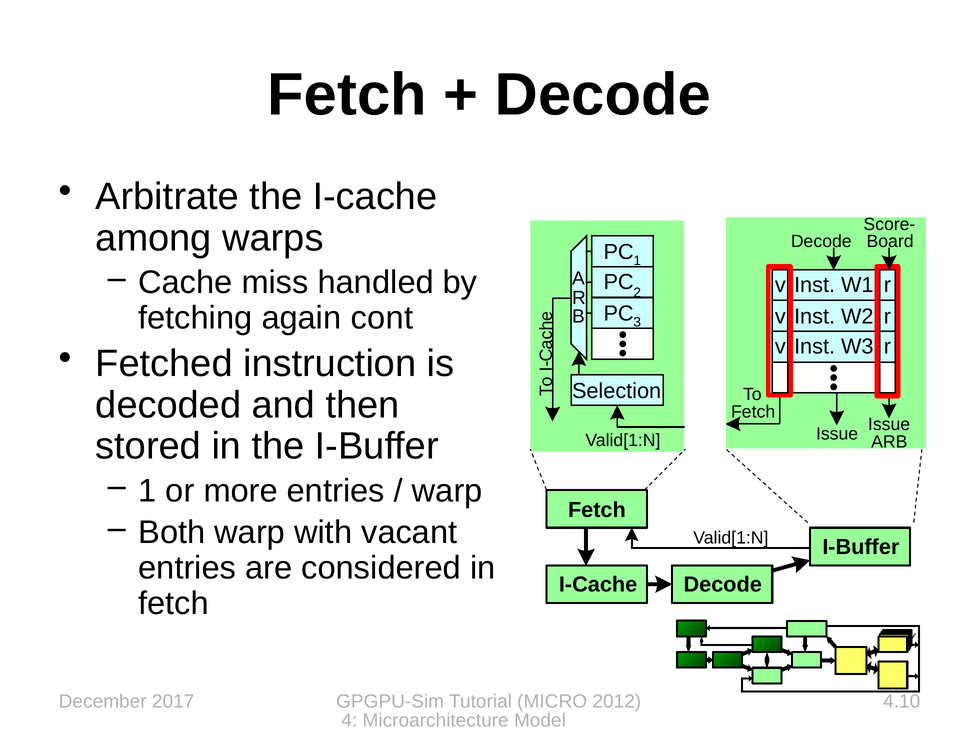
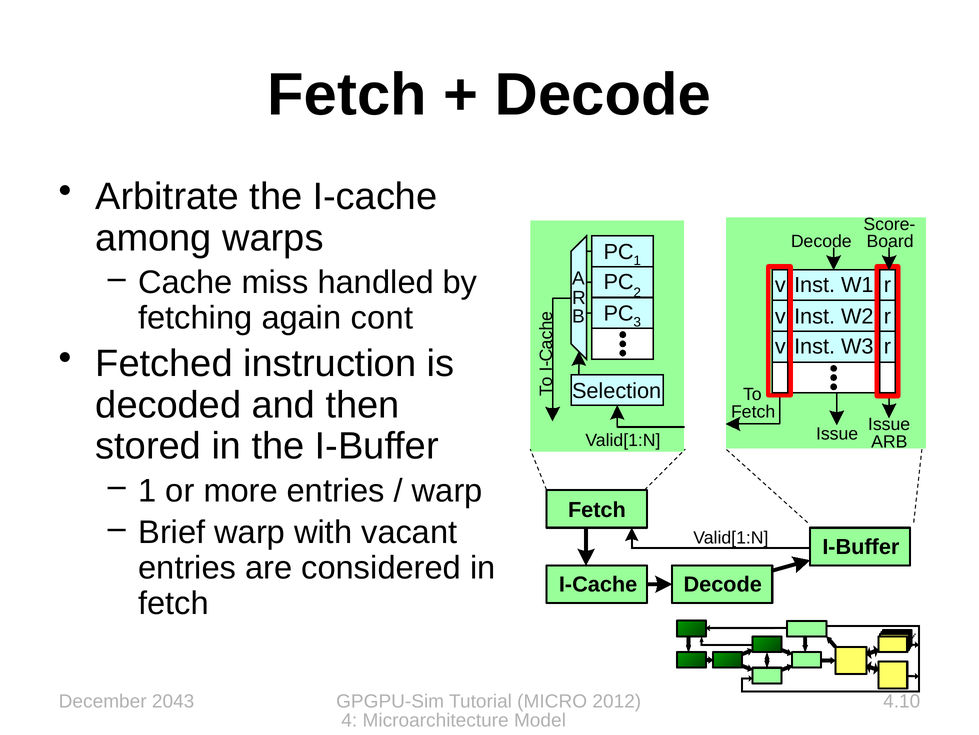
Both: Both -> Brief (172, 532)
2017: 2017 -> 2043 (173, 701)
